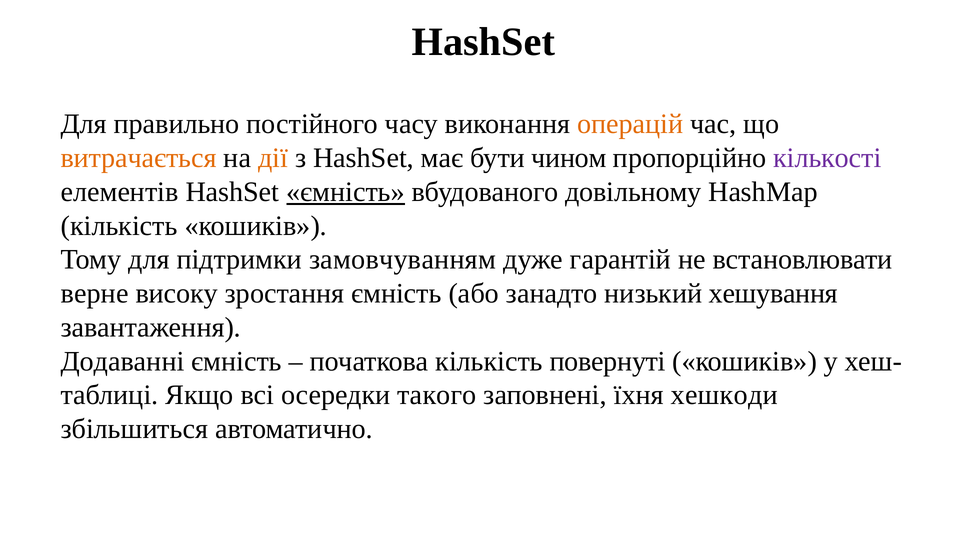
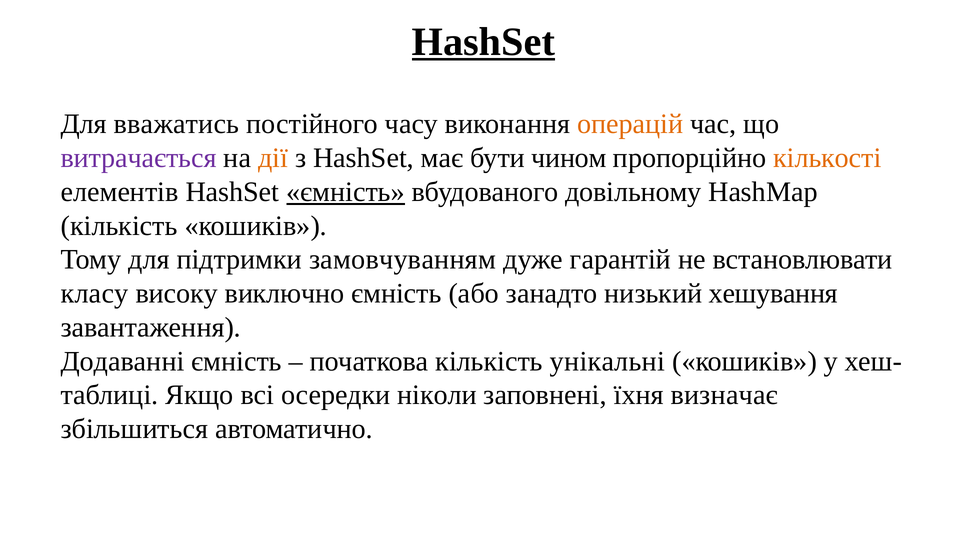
HashSet underline: none -> present (483, 42)
правильно: правильно -> вважатись (177, 124)
витрачається colour: orange -> purple (139, 158)
кількості colour: purple -> orange (827, 158)
верне: верне -> класу (95, 293)
зростання: зростання -> виключно (285, 293)
повернуті: повернуті -> унікальні (607, 361)
такого: такого -> ніколи (437, 395)
хешкоди: хешкоди -> визначає (724, 395)
